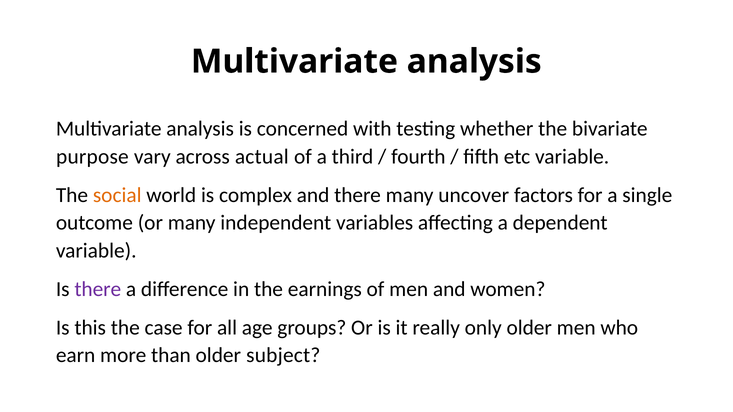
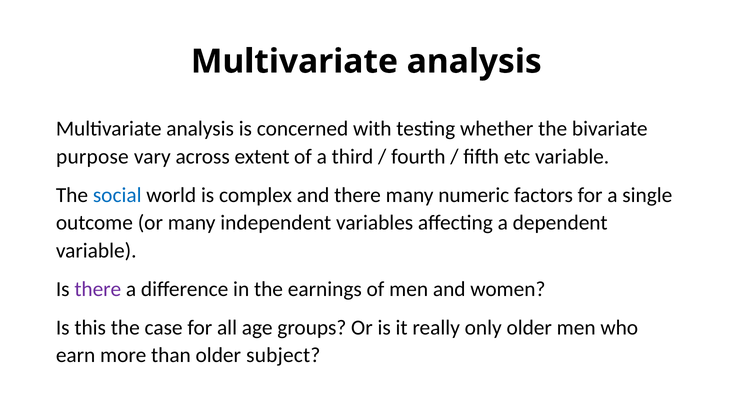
actual: actual -> extent (262, 157)
social colour: orange -> blue (117, 195)
uncover: uncover -> numeric (474, 195)
